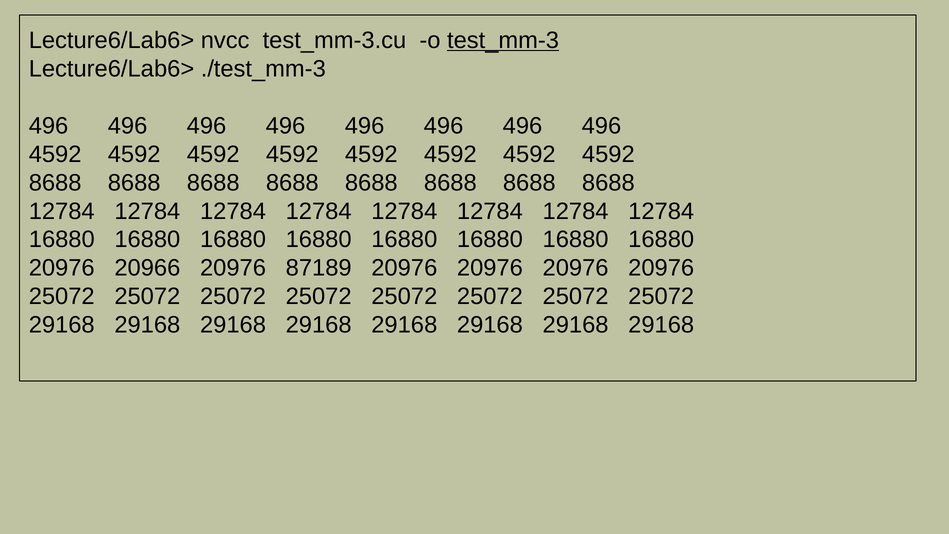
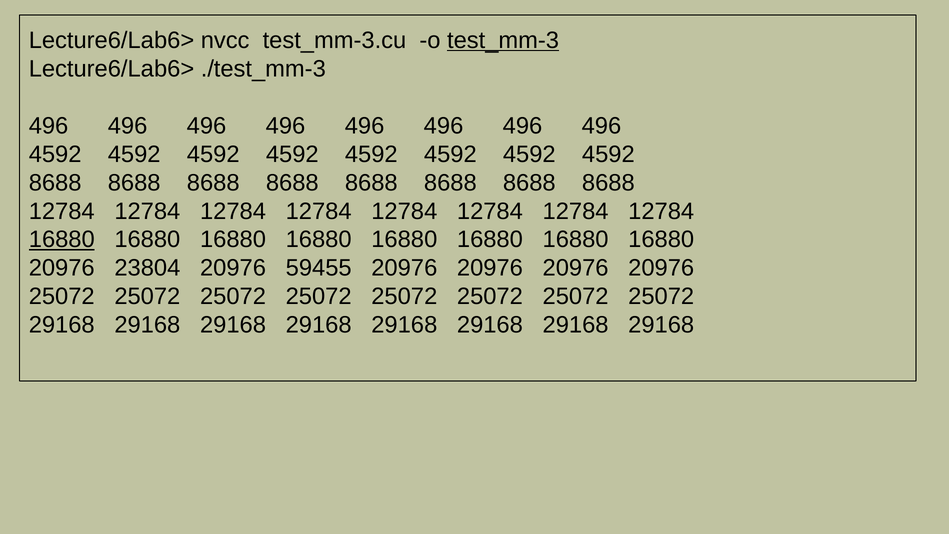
16880 underline: none -> present (62, 240)
20966: 20966 -> 23804 (147, 268)
87189: 87189 -> 59455 (319, 268)
